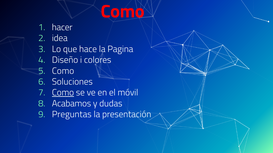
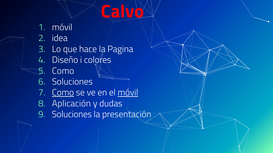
Como: Como -> Calvo (122, 12)
hacer: hacer -> móvil (62, 27)
móvil underline: none -> present (128, 93)
Acabamos: Acabamos -> Aplicación (71, 104)
Preguntas: Preguntas -> Soluciones (72, 115)
